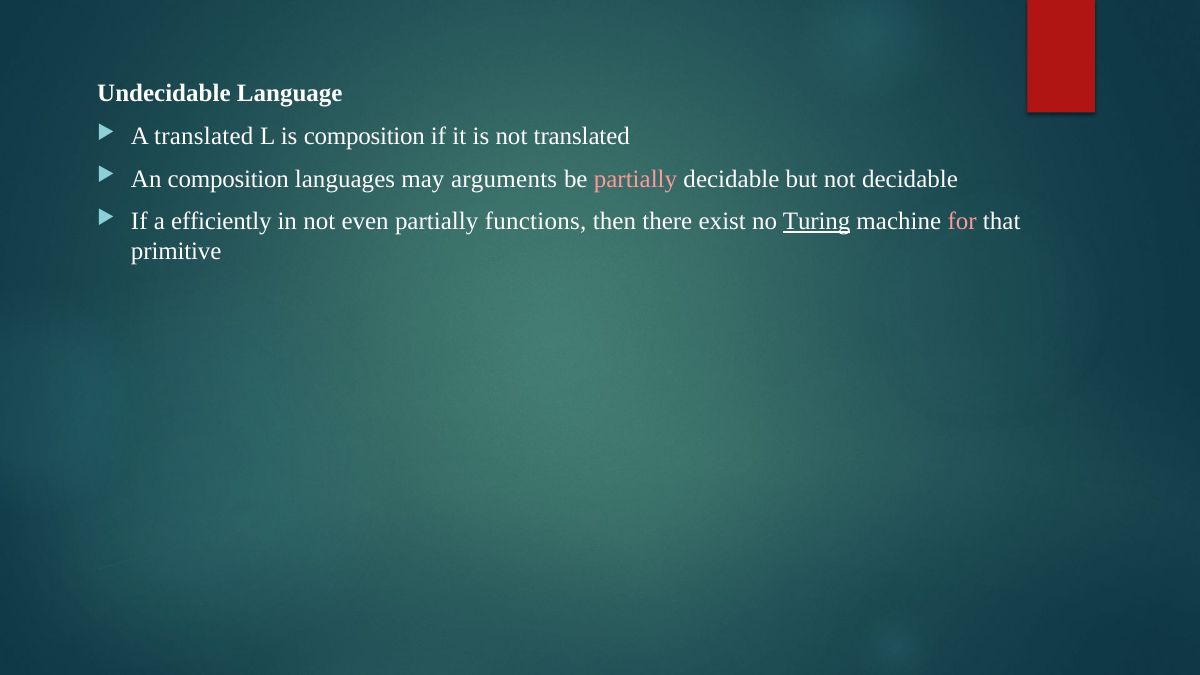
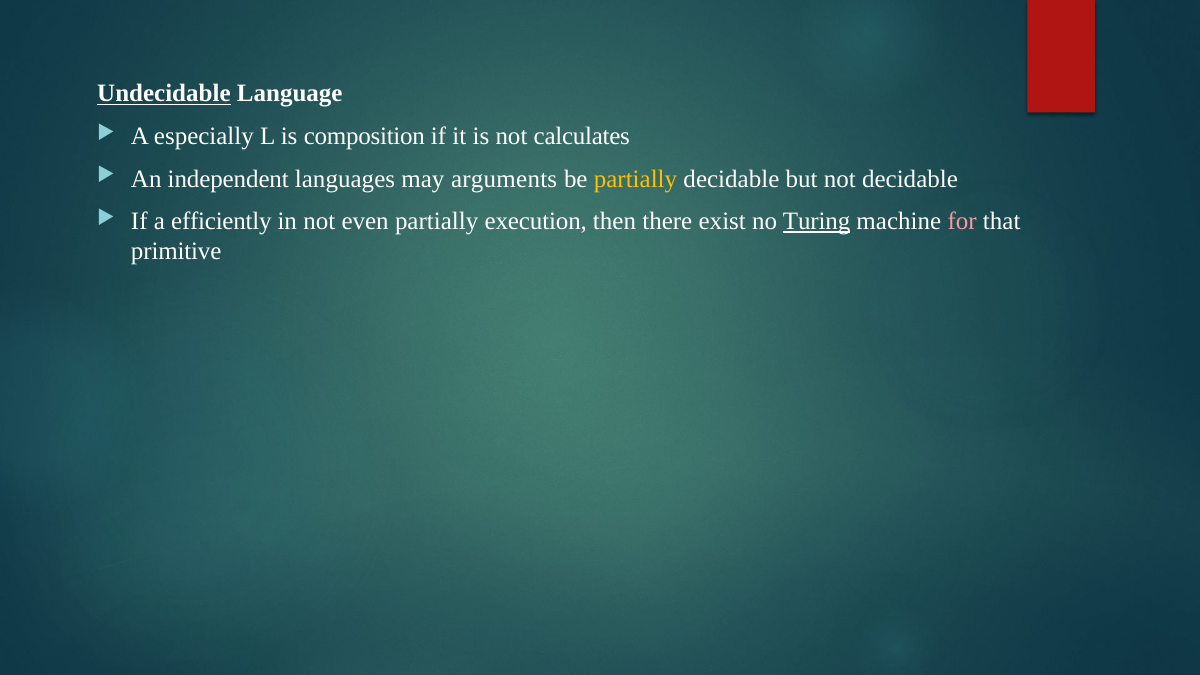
Undecidable underline: none -> present (164, 94)
A translated: translated -> especially (204, 136)
not translated: translated -> calculates (582, 136)
An composition: composition -> independent (228, 179)
partially colour: pink -> yellow (636, 179)
functions: functions -> execution (536, 221)
